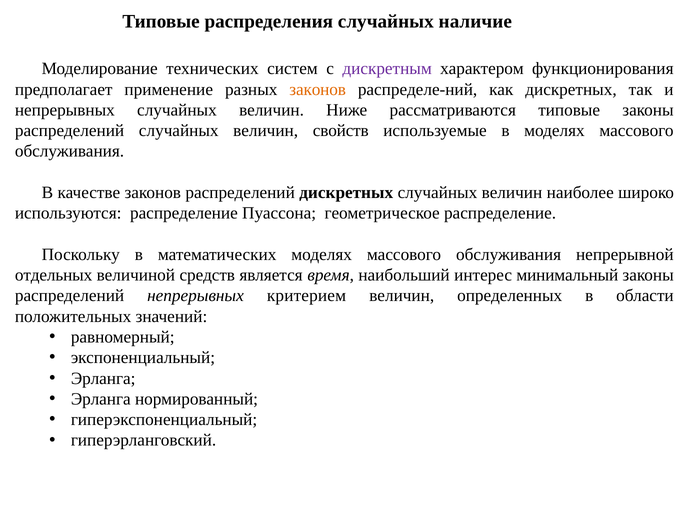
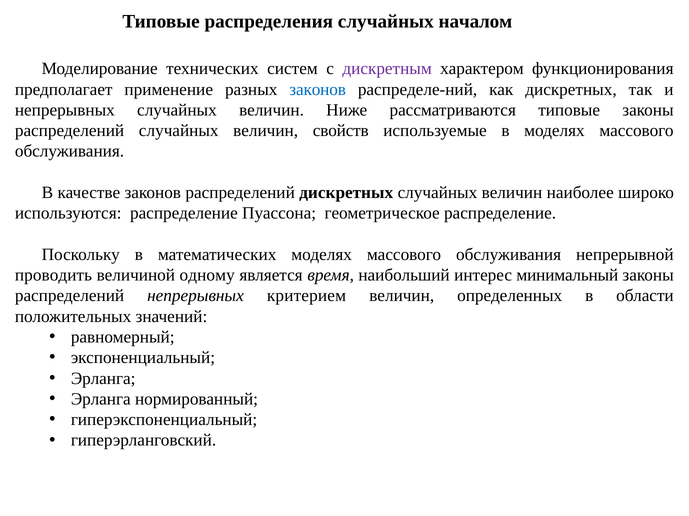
наличие: наличие -> началом (475, 21)
законов colour: orange -> blue (318, 90)
отдельных: отдельных -> проводить (53, 276)
средств: средств -> одному (207, 276)
